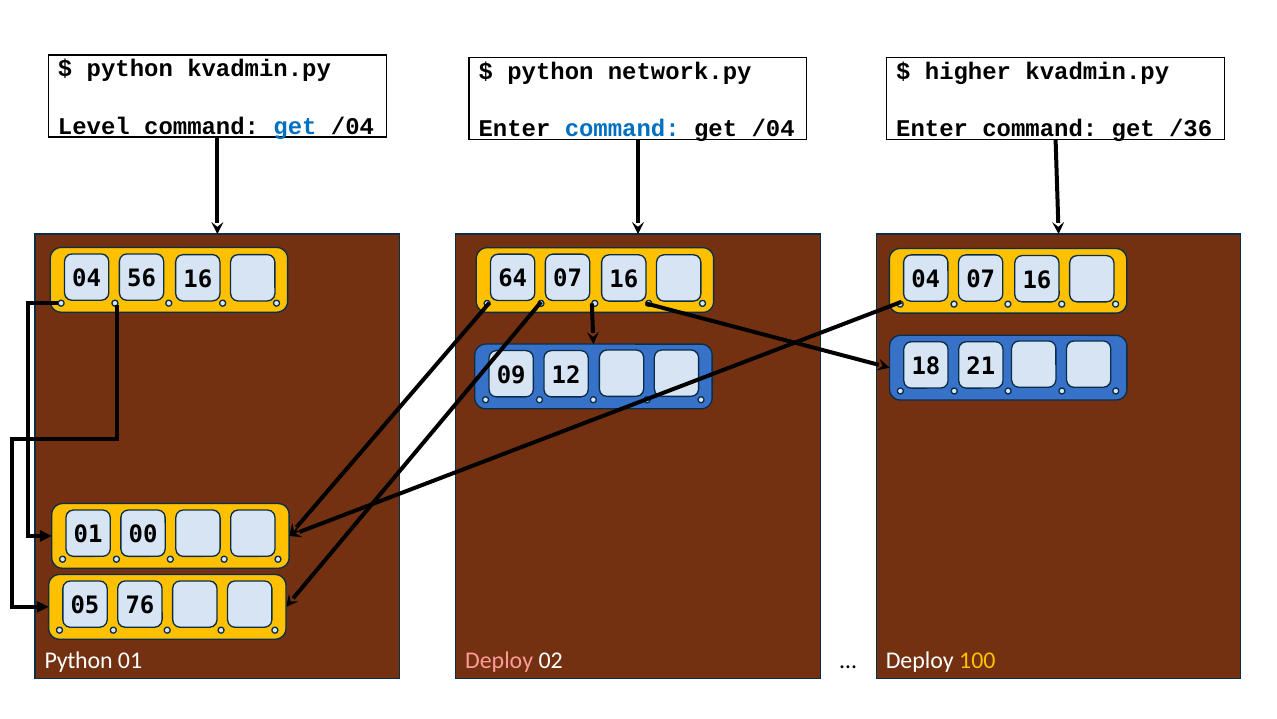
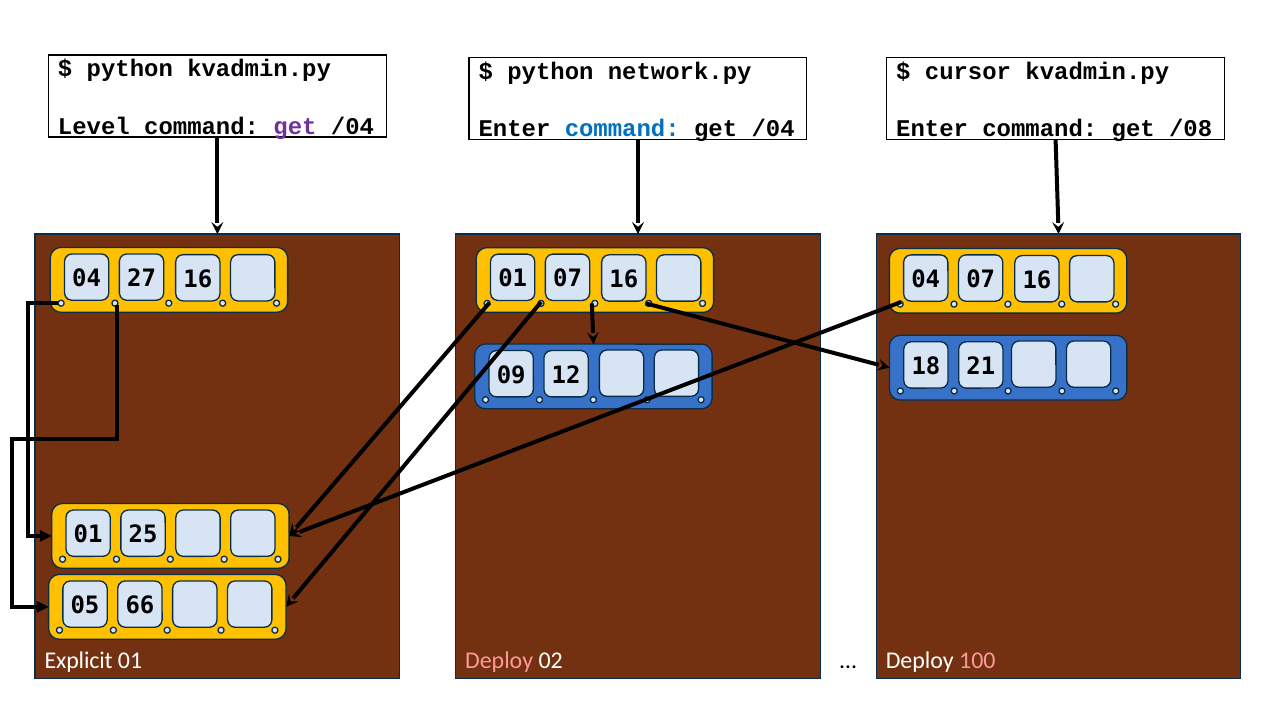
higher: higher -> cursor (968, 71)
get colour: blue -> purple (295, 126)
/36: /36 -> /08 (1191, 129)
56: 56 -> 27 (142, 278)
16 64: 64 -> 01 (513, 279)
00: 00 -> 25 (143, 534)
76: 76 -> 66 (140, 605)
Python: Python -> Explicit (79, 660)
100 colour: yellow -> pink (977, 660)
